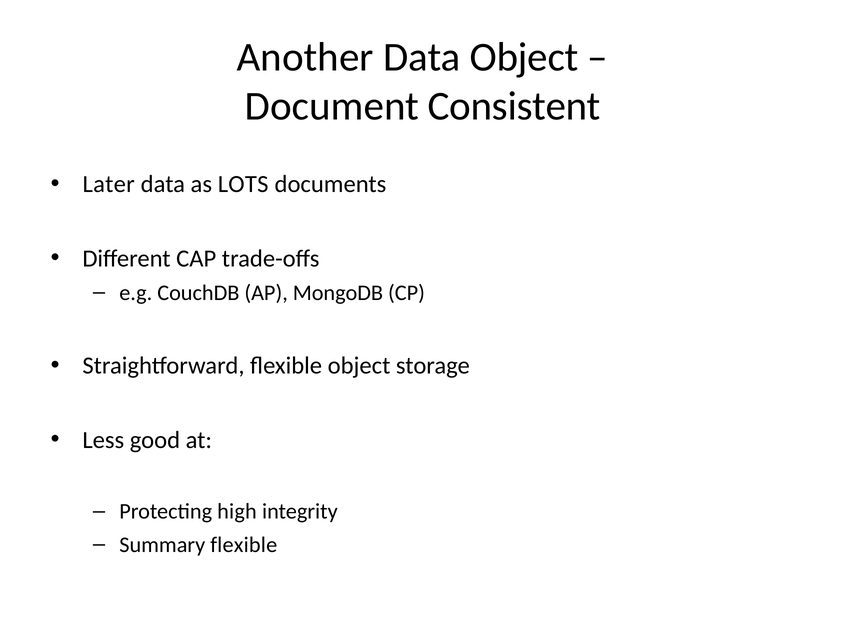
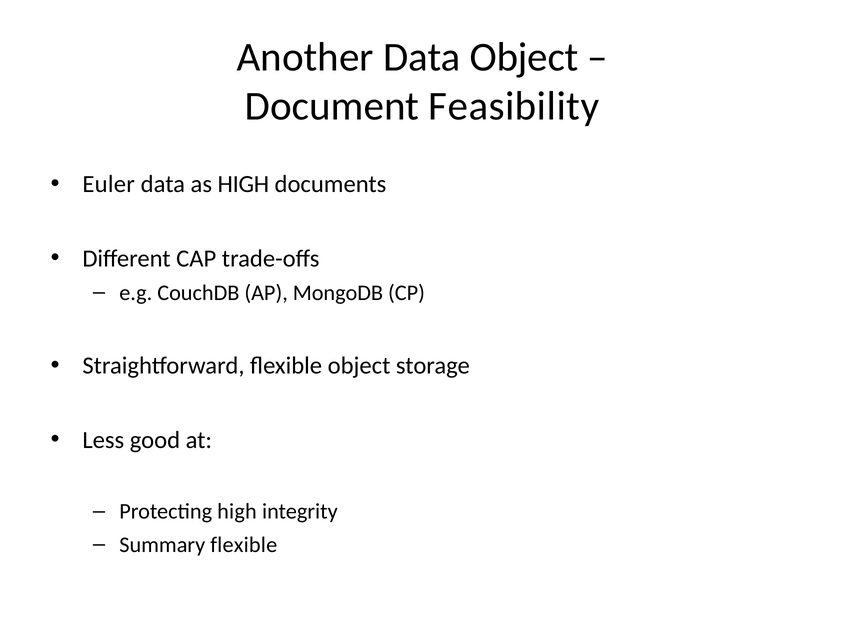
Consistent: Consistent -> Feasibility (514, 106)
Later: Later -> Euler (109, 185)
as LOTS: LOTS -> HIGH (243, 185)
